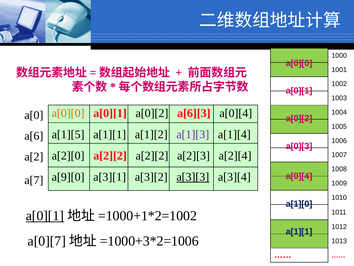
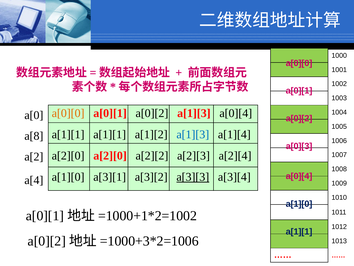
a[0][2 a[6][3: a[6][3 -> a[1][3 (194, 113)
a[1][5: a[1][5 -> a[1][1 (68, 134)
a[1][3 colour: purple -> blue (193, 134)
a[6: a[6 -> a[8 (34, 136)
a[2][0 a[2][2: a[2][2 -> a[2][0 (110, 155)
a[9][0: a[9][0 -> a[1][0 (68, 177)
a[7: a[7 -> a[4 (34, 180)
a[0][1 underline: present -> none (45, 215)
a[0][7: a[0][7 -> a[0][2 (47, 241)
